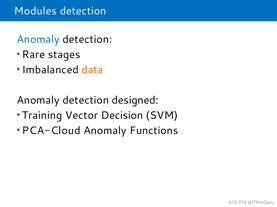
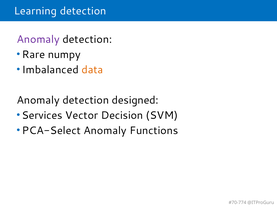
Modules: Modules -> Learning (35, 11)
Anomaly colour: blue -> purple (38, 40)
stages: stages -> numpy (64, 55)
Training: Training -> Services (42, 116)
PCA-Cloud: PCA-Cloud -> PCA-Select (51, 131)
